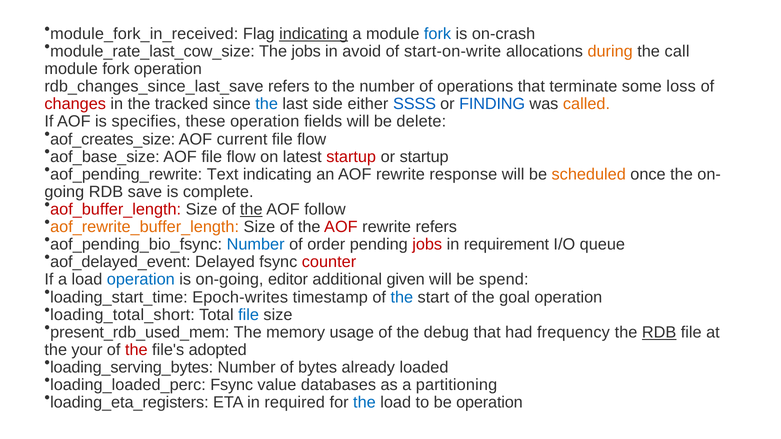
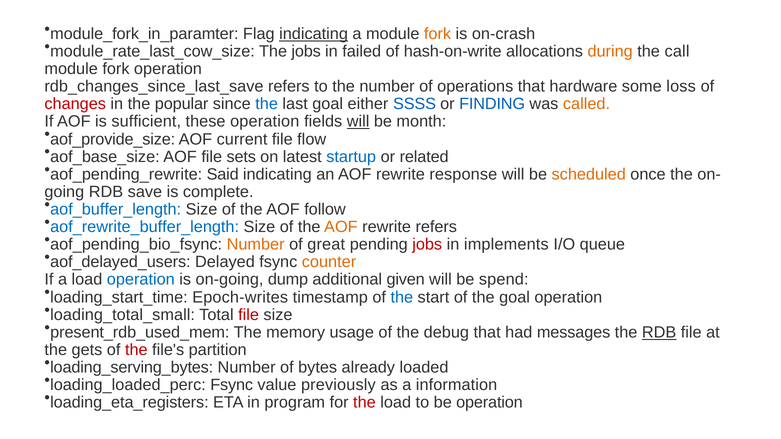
module_fork_in_received: module_fork_in_received -> module_fork_in_paramter (144, 34)
fork colour: blue -> orange (438, 34)
avoid: avoid -> failed (362, 51)
start-on-write: start-on-write -> hash-on-write (453, 51)
terminate: terminate -> hardware (583, 87)
tracked: tracked -> popular (182, 104)
last side: side -> goal (328, 104)
specifies: specifies -> sufficient (146, 122)
will underline: none -> present (358, 122)
delete: delete -> month (421, 122)
aof_creates_size: aof_creates_size -> aof_provide_size (113, 139)
AOF file flow: flow -> sets (241, 157)
startup colour: red -> blue (351, 157)
or startup: startup -> related (424, 157)
Text: Text -> Said (223, 174)
aof_buffer_length colour: red -> blue (116, 210)
the underline: present -> none (251, 210)
aof_rewrite_buffer_length colour: orange -> blue (145, 227)
AOF colour: red -> orange (341, 227)
Number colour: blue -> orange (256, 245)
order: order -> great (326, 245)
requirement: requirement -> implements (506, 245)
aof_delayed_event: aof_delayed_event -> aof_delayed_users (120, 262)
counter colour: red -> orange (329, 262)
editor: editor -> dump (288, 280)
loading_total_short: loading_total_short -> loading_total_small (123, 315)
file colour: blue -> red (249, 315)
frequency: frequency -> messages (574, 333)
your: your -> gets (87, 350)
adopted: adopted -> partition (218, 350)
databases: databases -> previously (338, 385)
partitioning: partitioning -> information (457, 385)
required: required -> program (295, 403)
the colour: blue -> red (364, 403)
